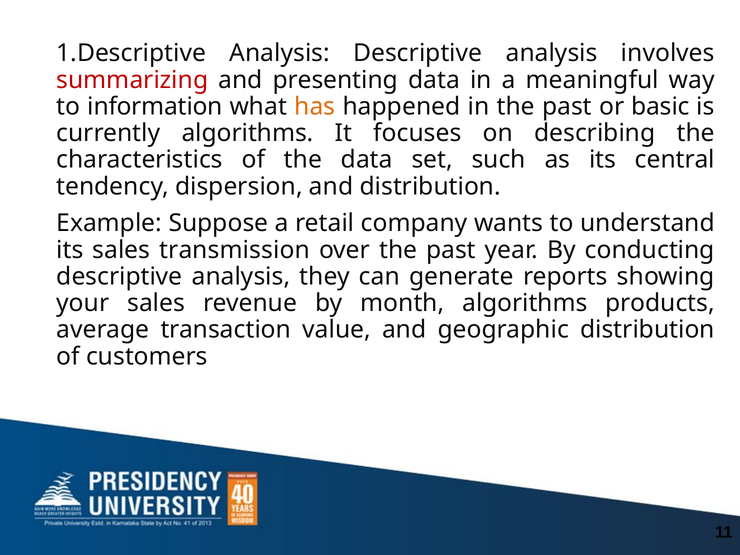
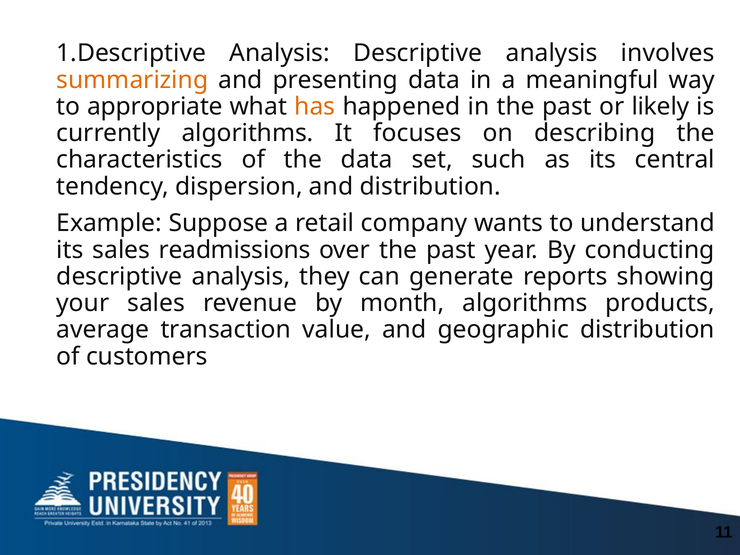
summarizing colour: red -> orange (132, 80)
information: information -> appropriate (155, 106)
basic: basic -> likely (660, 106)
transmission: transmission -> readmissions (235, 250)
